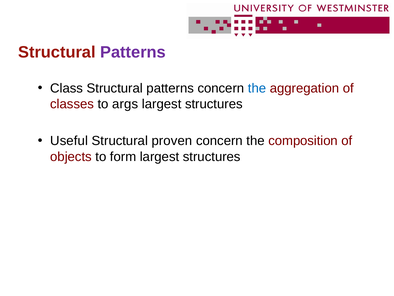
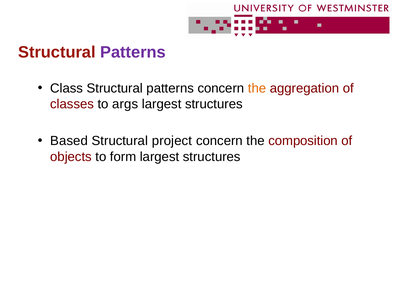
the colour: blue -> orange (257, 88)
Useful: Useful -> Based (69, 141)
proven: proven -> project (172, 141)
